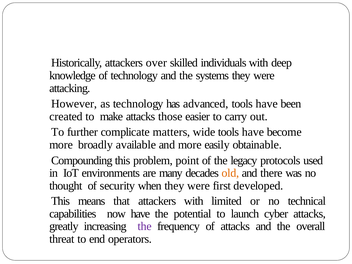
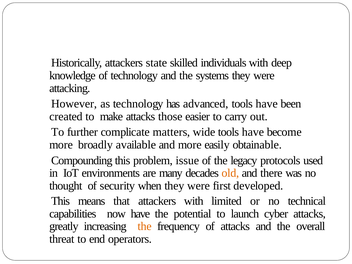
over: over -> state (156, 63)
point: point -> issue (187, 160)
the colour: purple -> orange (145, 226)
